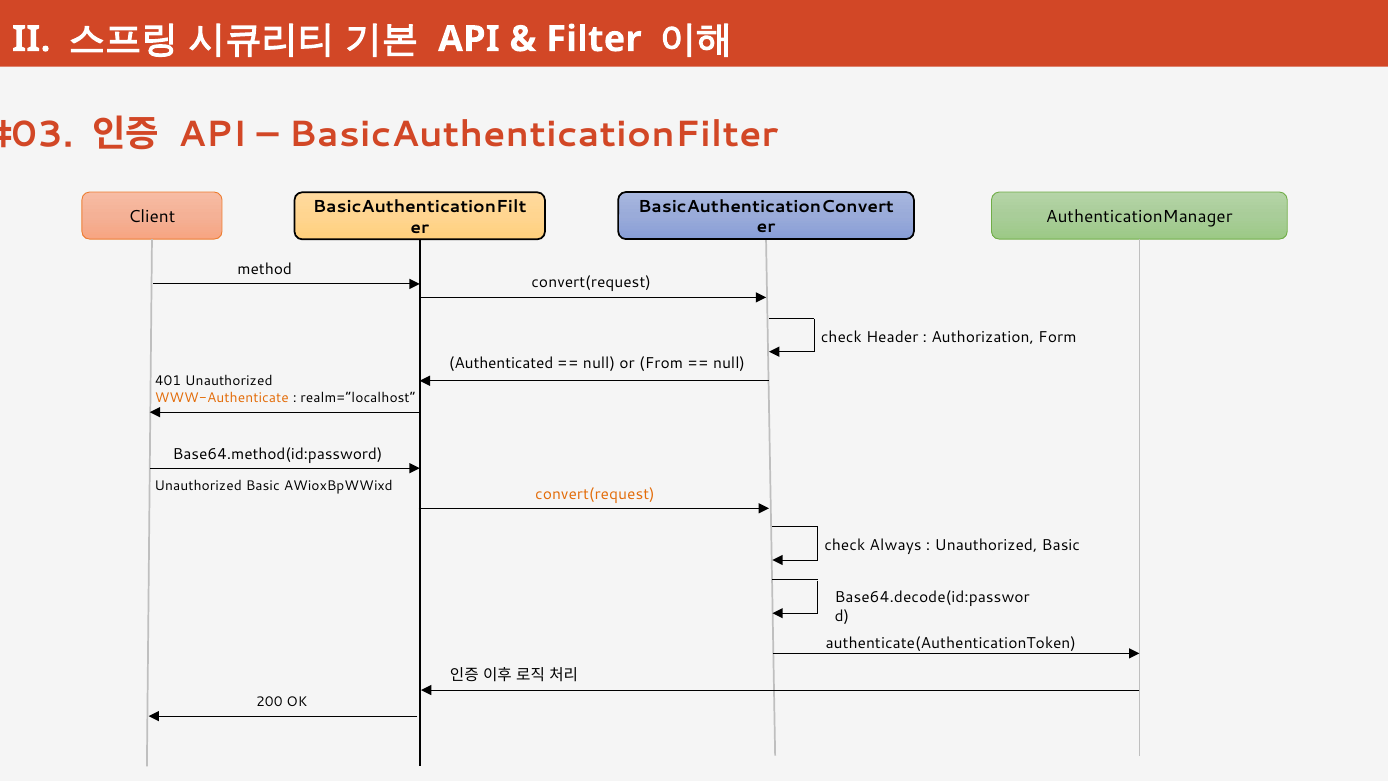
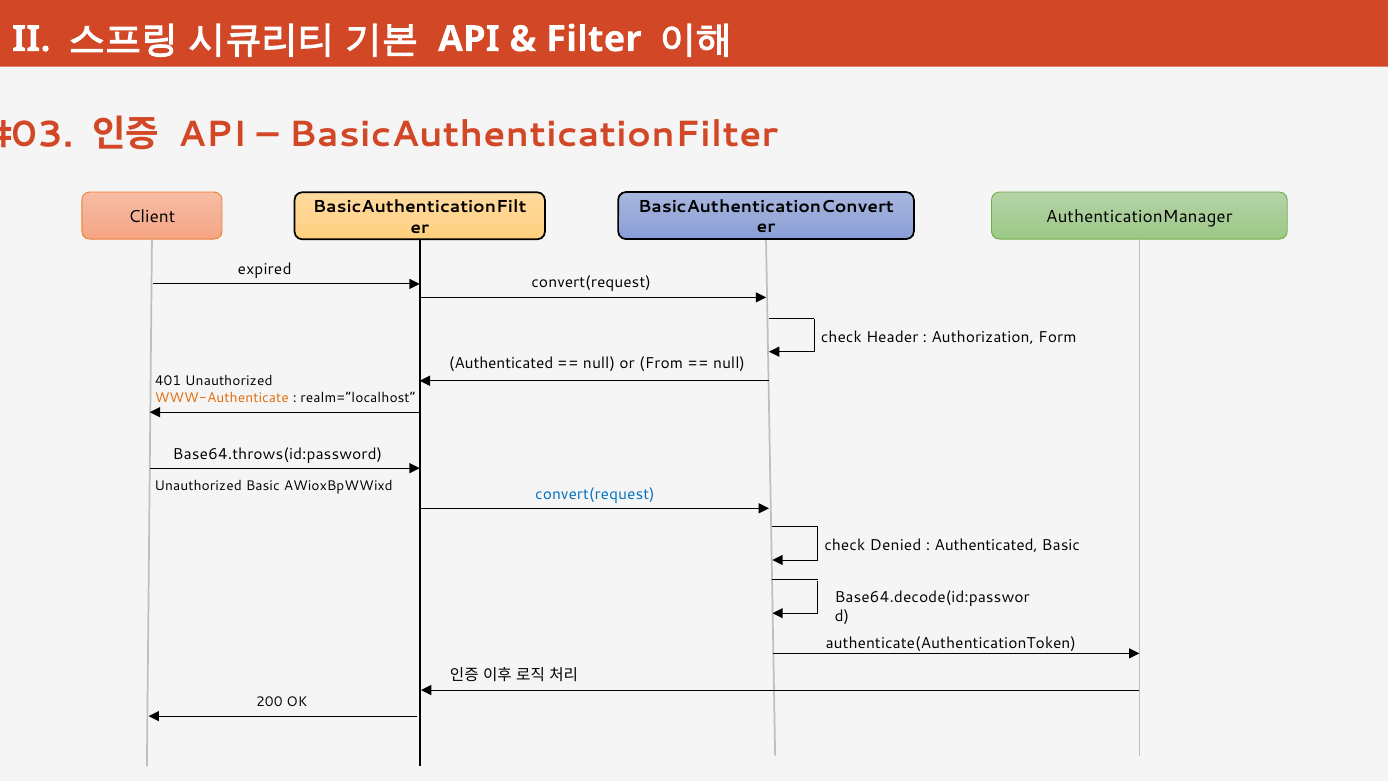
method: method -> expired (265, 269)
Base64.method(id:password: Base64.method(id:password -> Base64.throws(id:password (278, 454)
convert(request colour: orange -> blue (595, 494)
Always: Always -> Denied (896, 545)
Unauthorized: Unauthorized -> Authenticated (986, 545)
